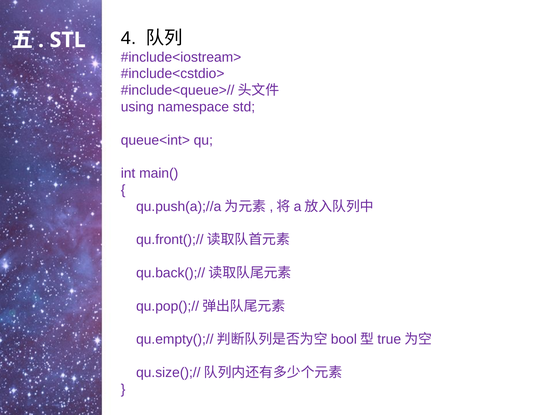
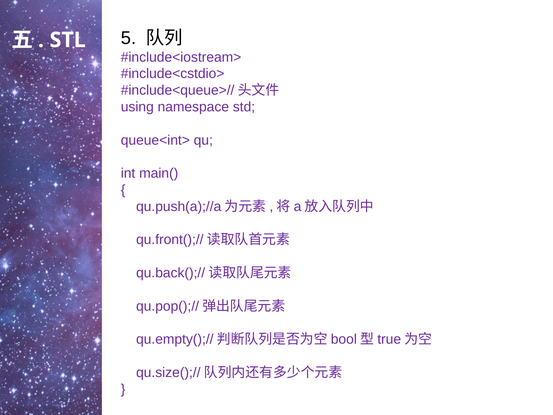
4: 4 -> 5 (128, 38)
